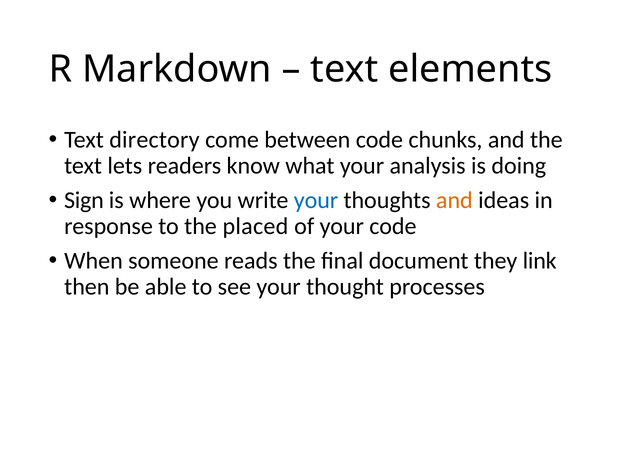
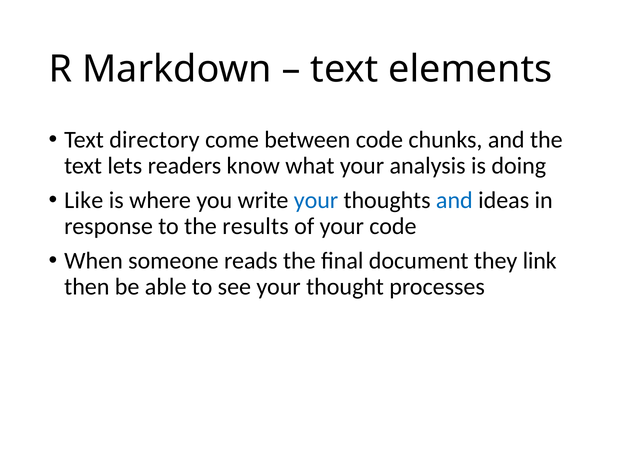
Sign: Sign -> Like (84, 200)
and colour: orange -> blue (454, 200)
placed: placed -> results (255, 226)
